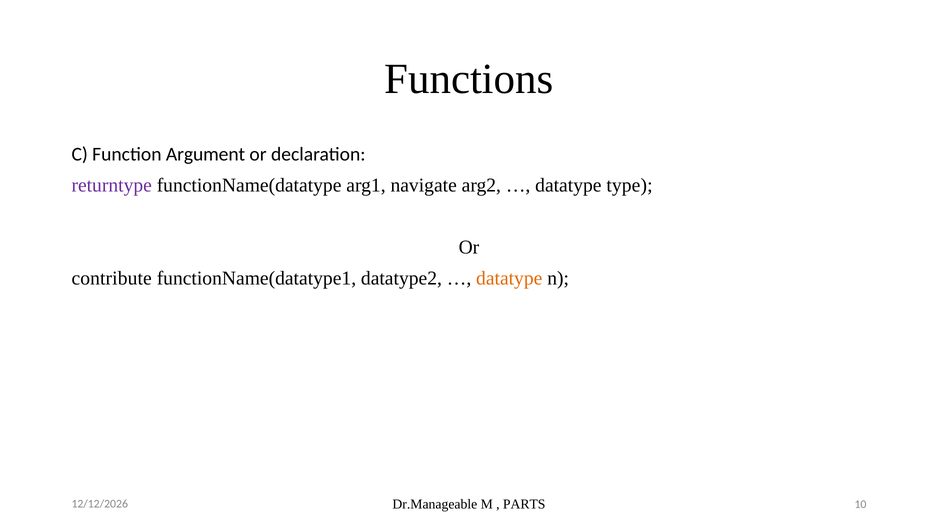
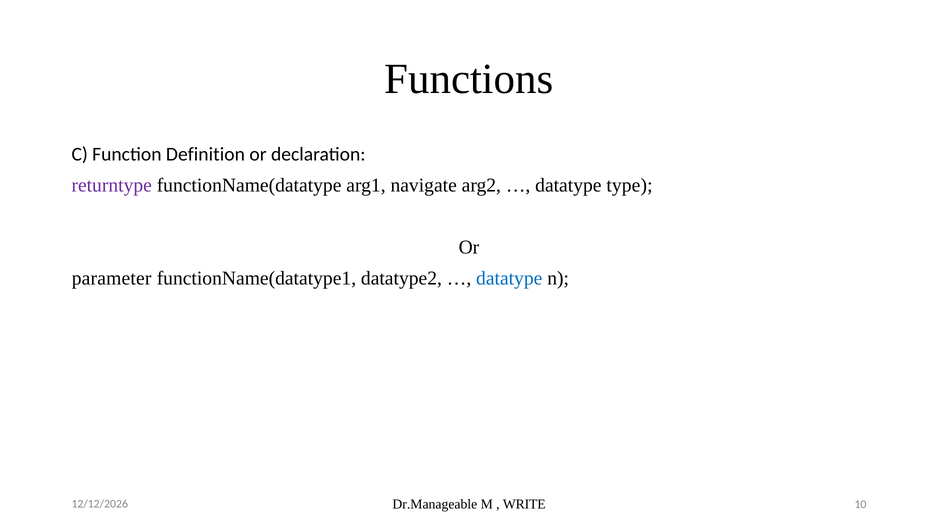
Argument: Argument -> Definition (205, 154)
contribute: contribute -> parameter (112, 278)
datatype colour: orange -> blue (509, 278)
PARTS: PARTS -> WRITE (524, 504)
